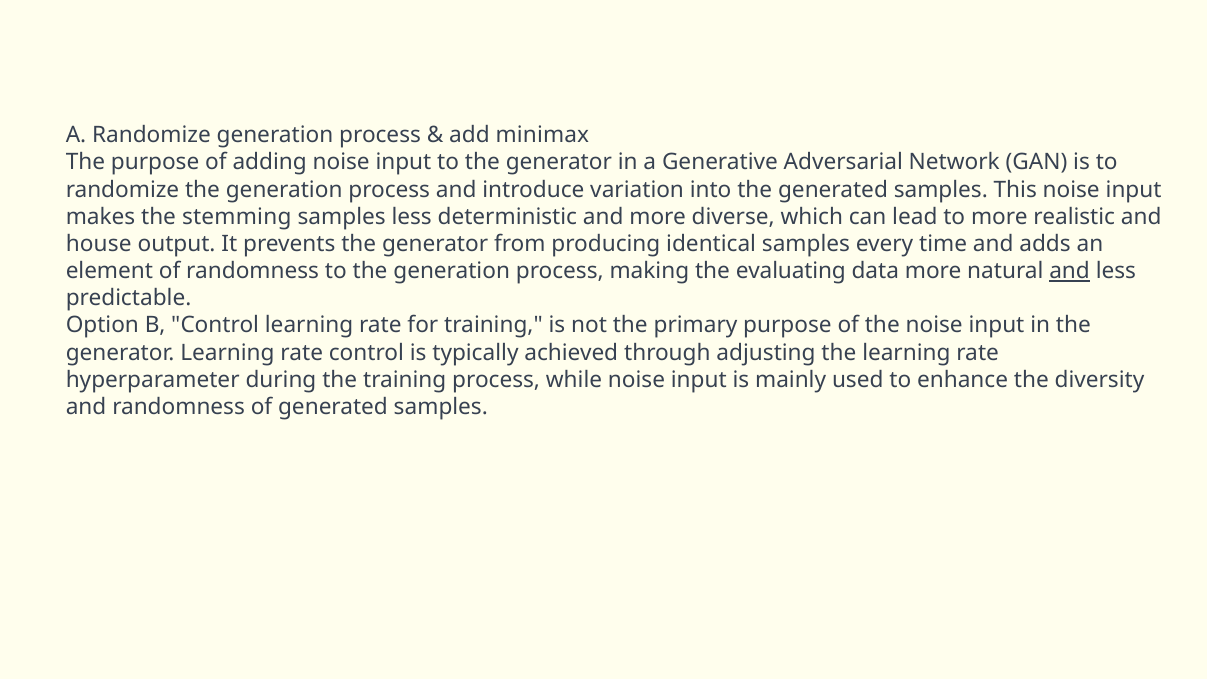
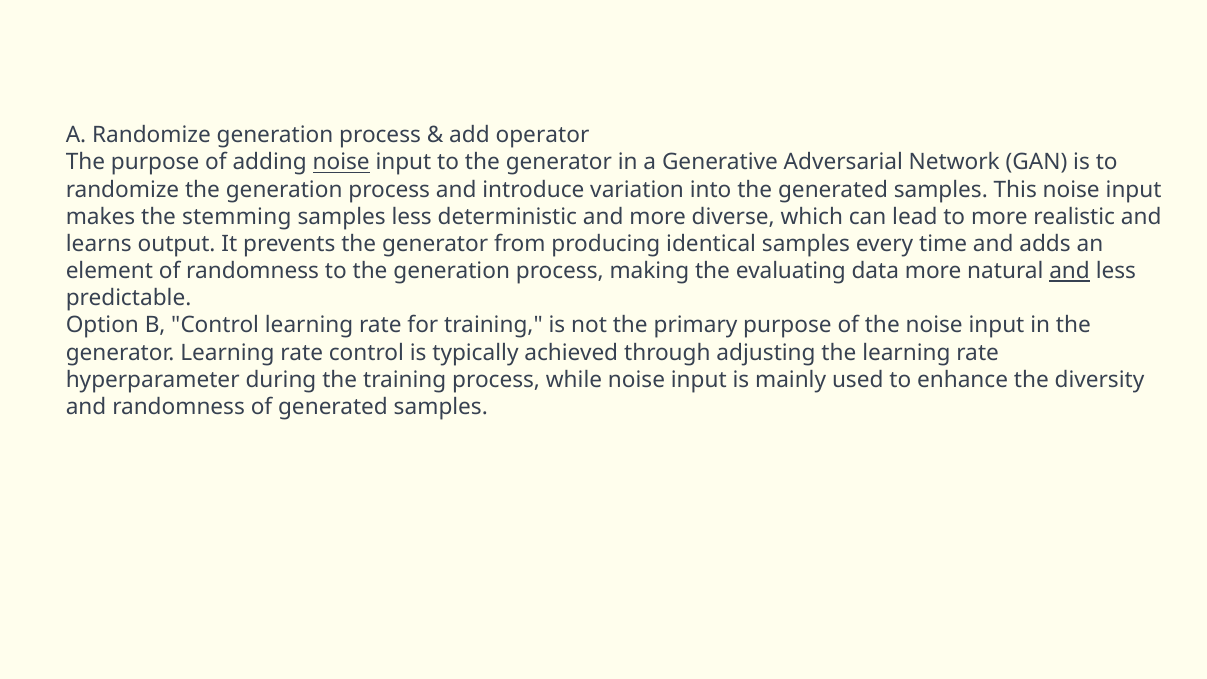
minimax: minimax -> operator (542, 135)
noise underline: none -> present (341, 162)
house: house -> learns (99, 244)
